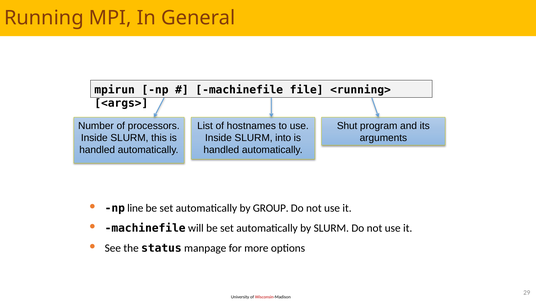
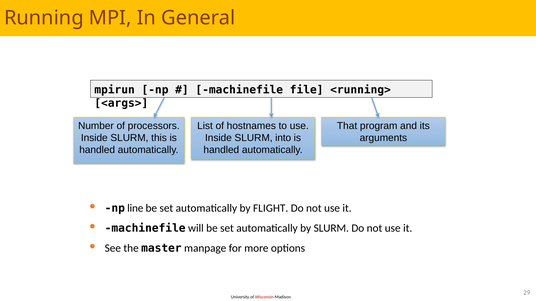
Shut: Shut -> That (347, 126)
GROUP: GROUP -> FLIGHT (271, 208)
status: status -> master (161, 249)
